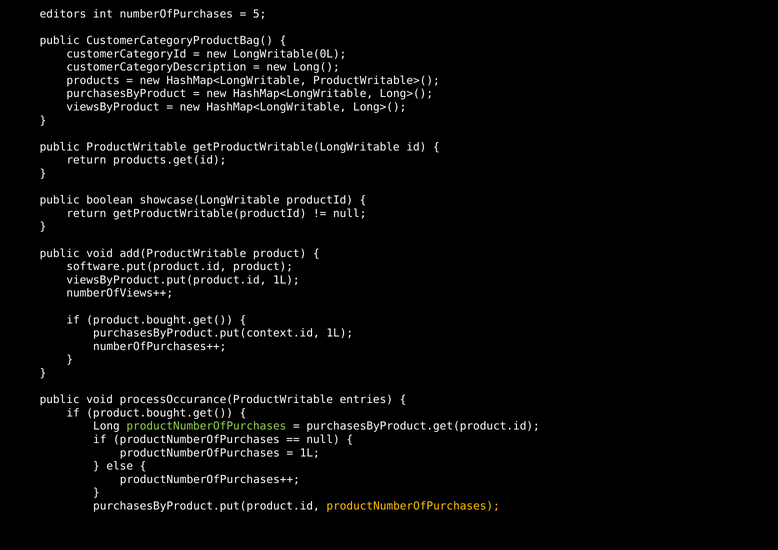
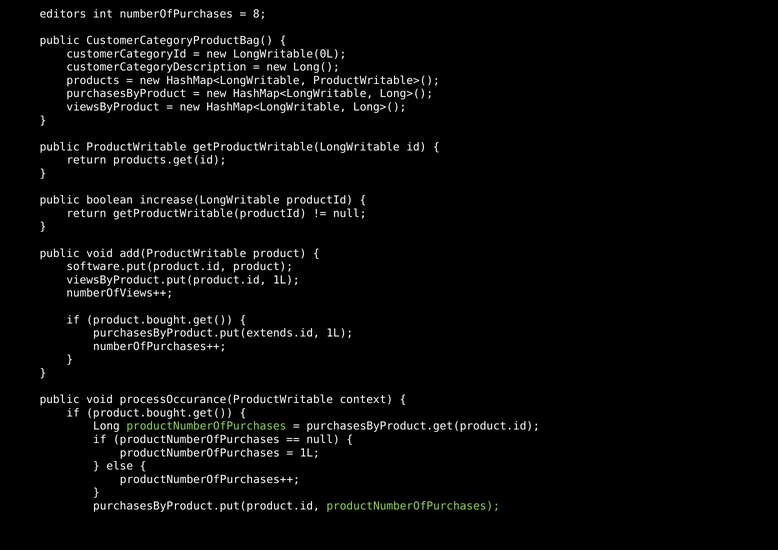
5: 5 -> 8 (260, 14)
showcase(LongWritable: showcase(LongWritable -> increase(LongWritable (210, 200)
purchasesByProduct.put(context.id: purchasesByProduct.put(context.id -> purchasesByProduct.put(extends.id (206, 333)
entries: entries -> context (366, 400)
productNumberOfPurchases colour: yellow -> light green (413, 506)
